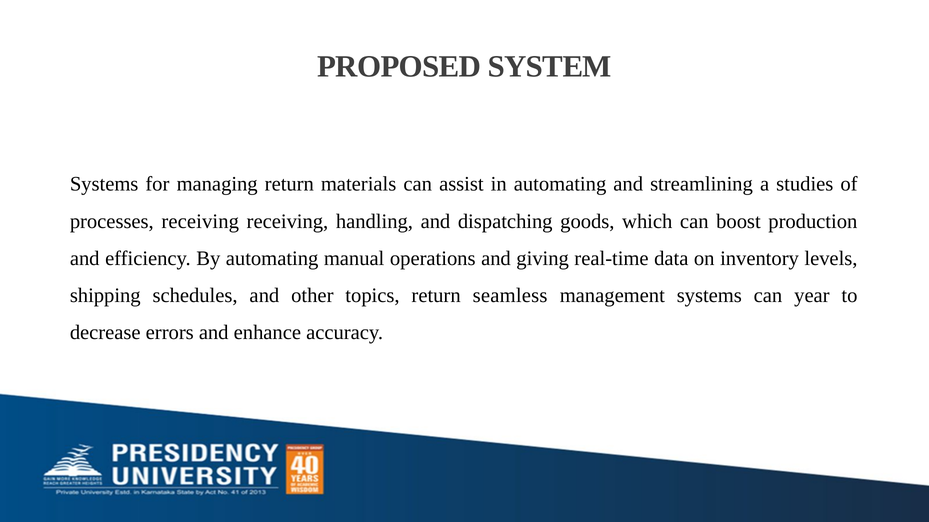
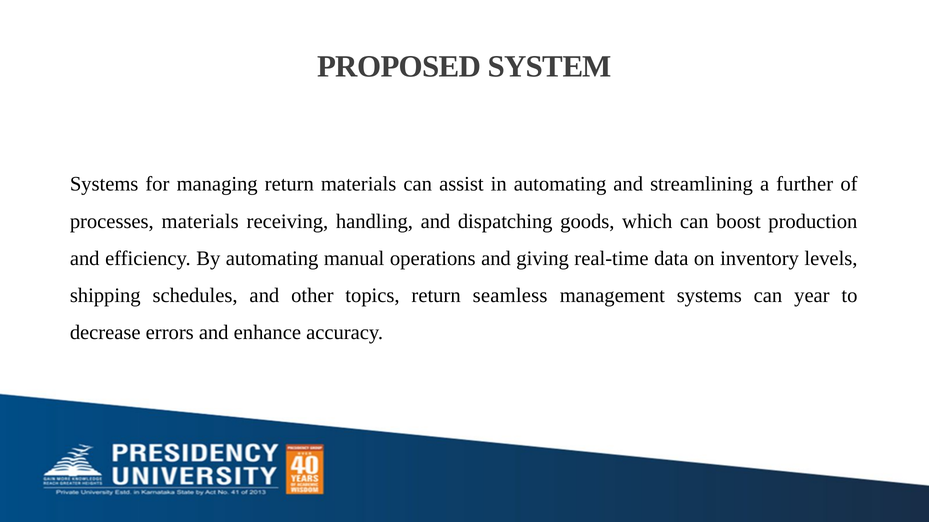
studies: studies -> further (805, 184)
processes receiving: receiving -> materials (200, 221)
